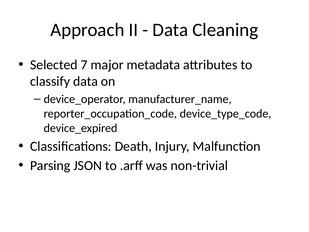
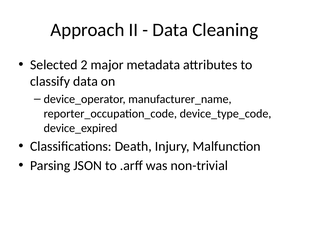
7: 7 -> 2 (84, 65)
